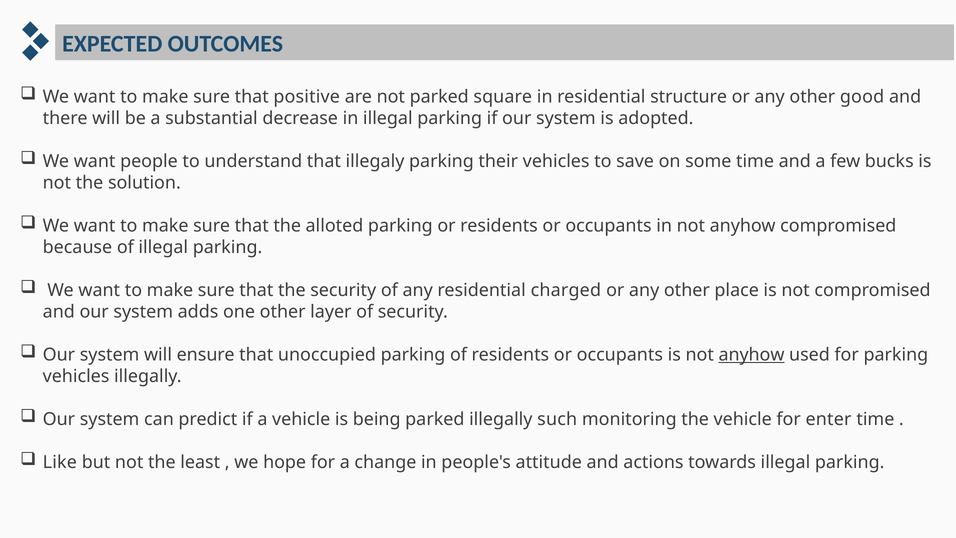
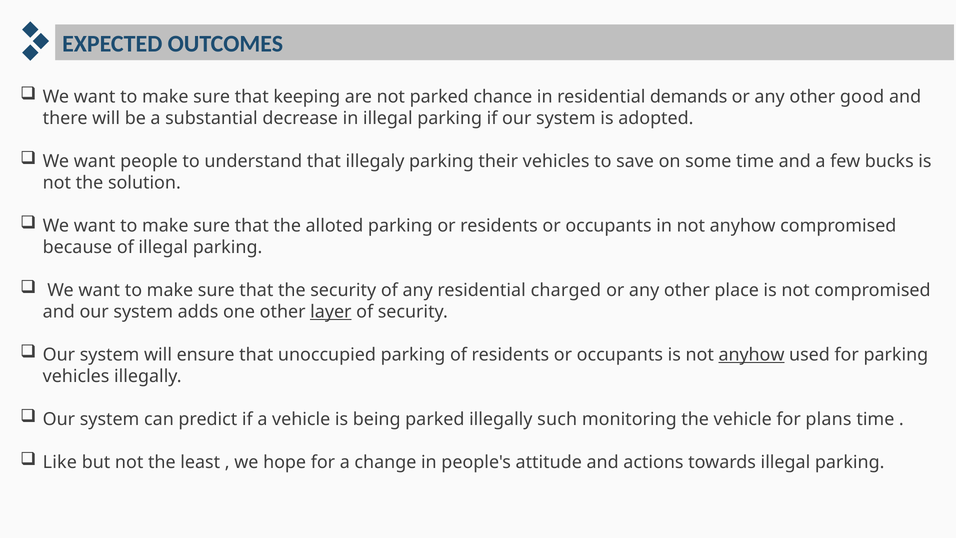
positive: positive -> keeping (307, 97)
square: square -> chance (503, 97)
structure: structure -> demands (689, 97)
layer underline: none -> present (331, 312)
enter: enter -> plans (829, 419)
